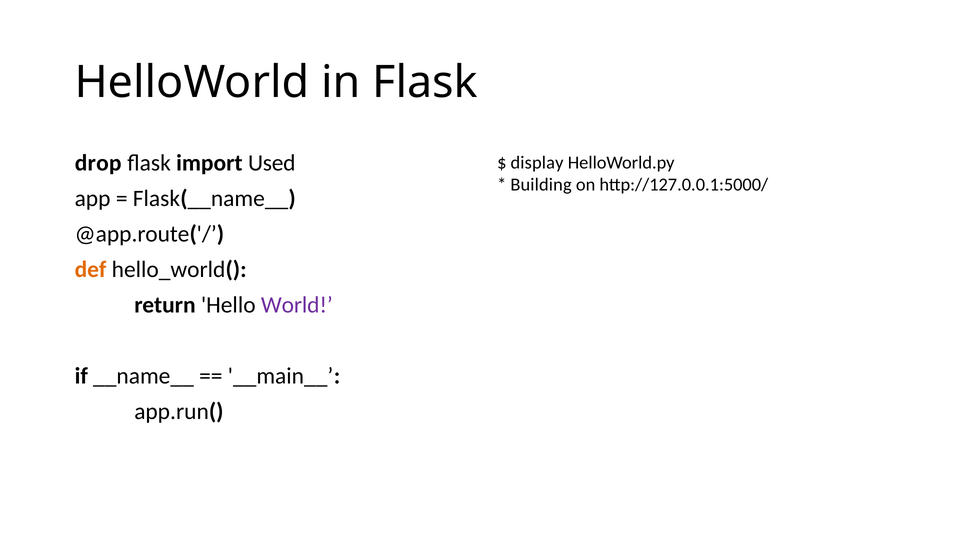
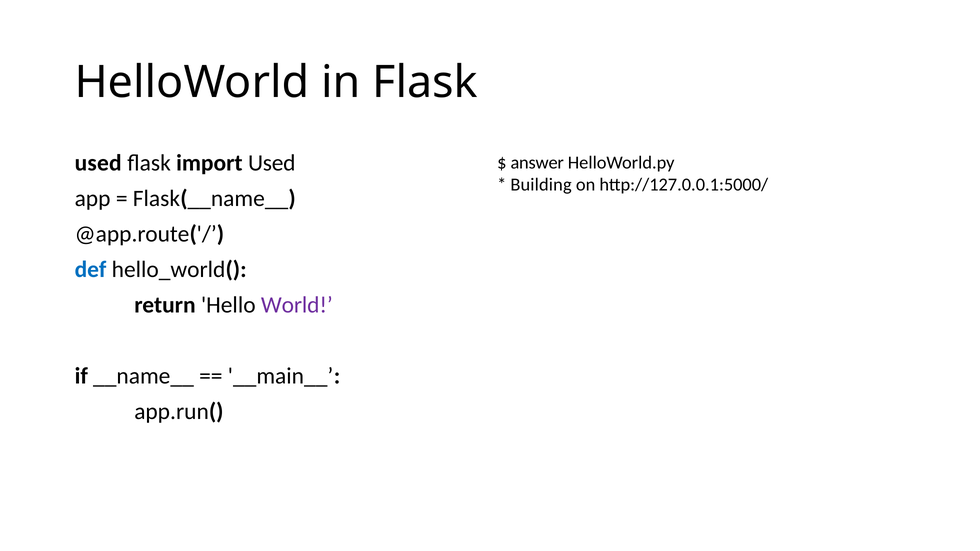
drop: drop -> used (98, 163)
display: display -> answer (537, 163)
def colour: orange -> blue (91, 270)
